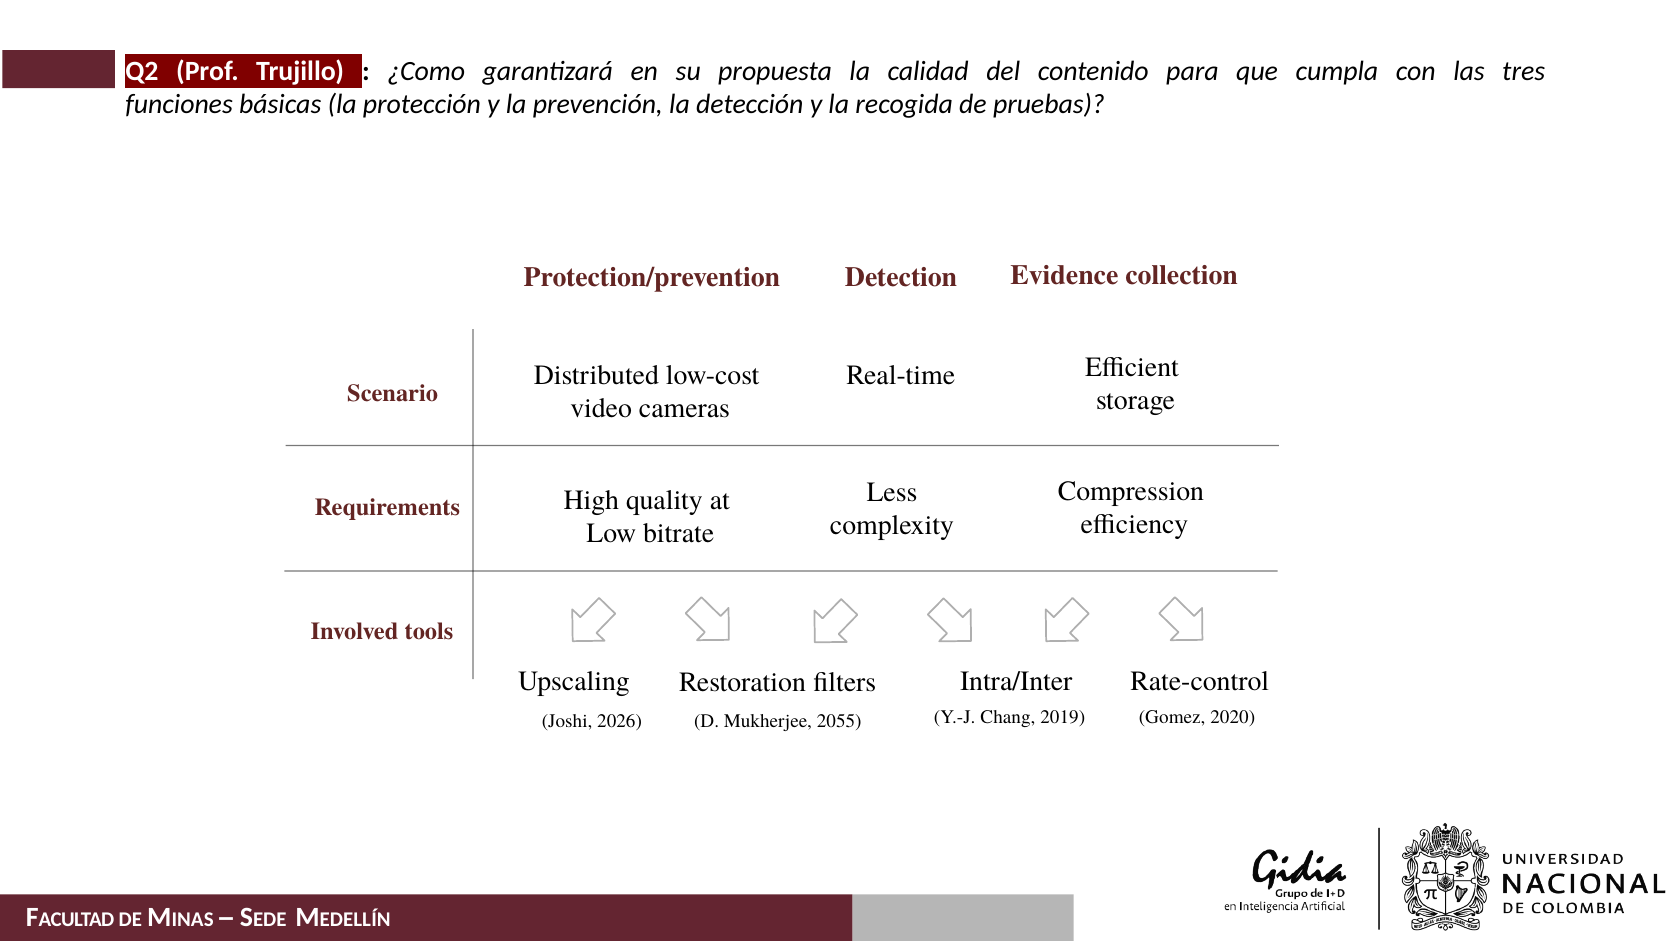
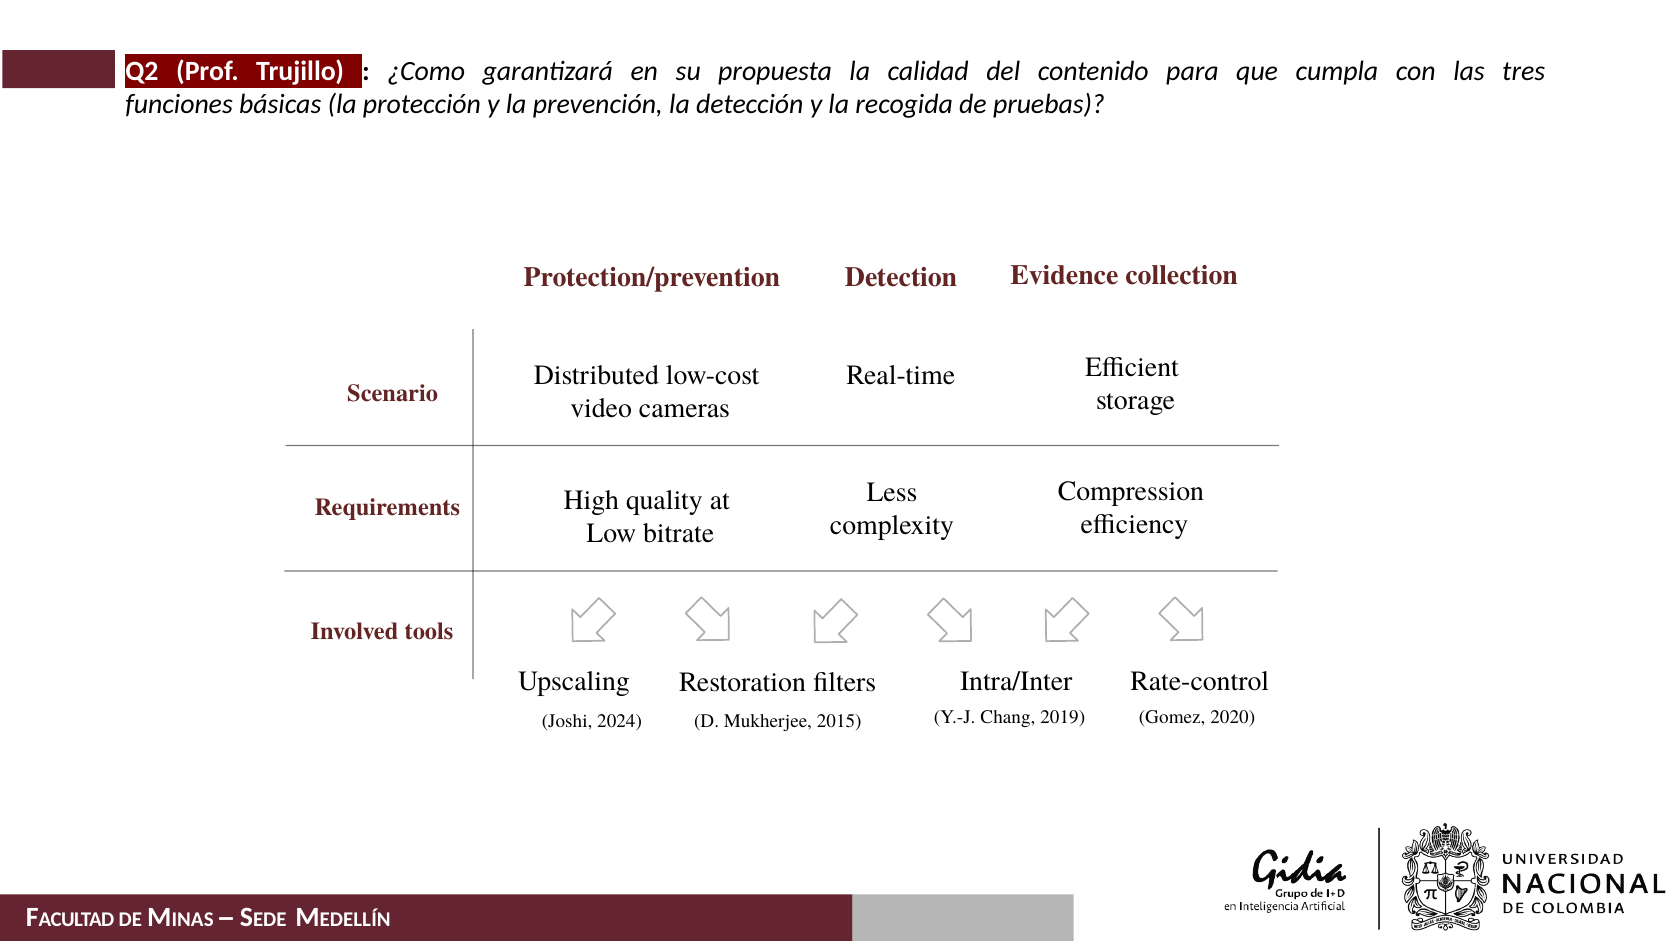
2026: 2026 -> 2024 (620, 721)
2055: 2055 -> 2015 (839, 721)
